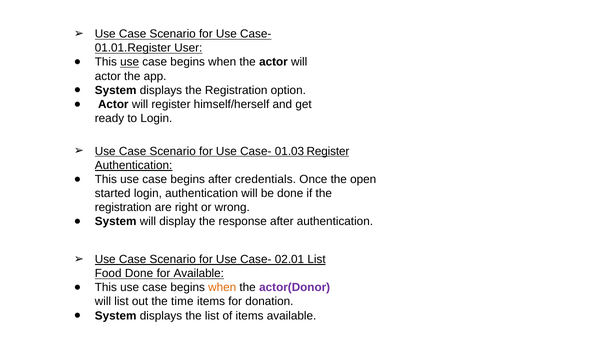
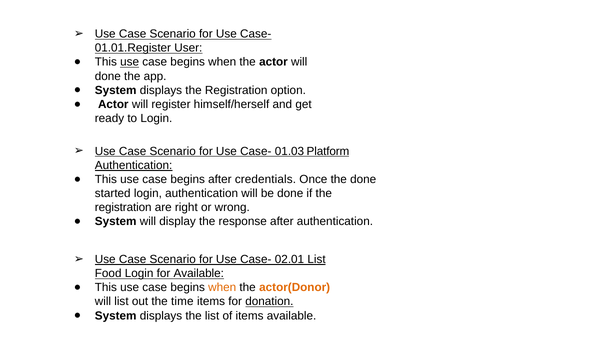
actor: actor -> done (108, 76)
01.03 Register: Register -> Platform (328, 151)
the open: open -> done (363, 179)
Food Done: Done -> Login (139, 273)
actor(Donor colour: purple -> orange (295, 287)
donation underline: none -> present (269, 301)
